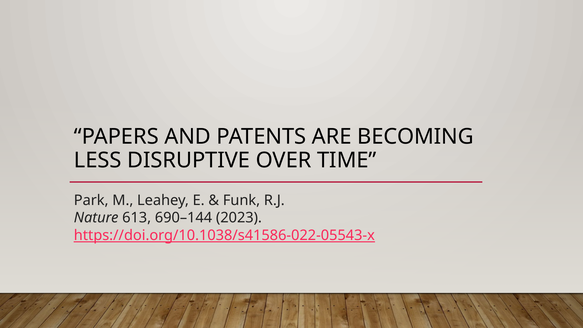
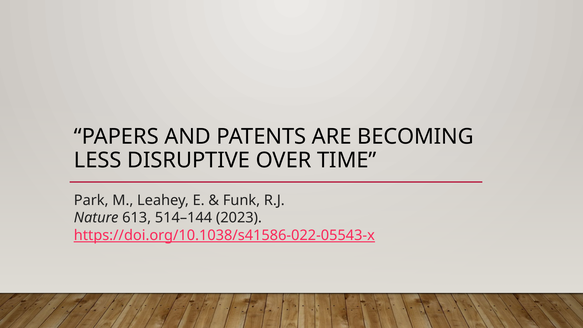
690–144: 690–144 -> 514–144 (184, 218)
